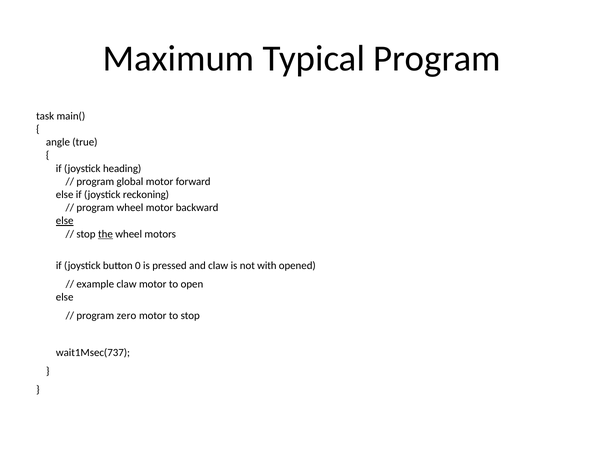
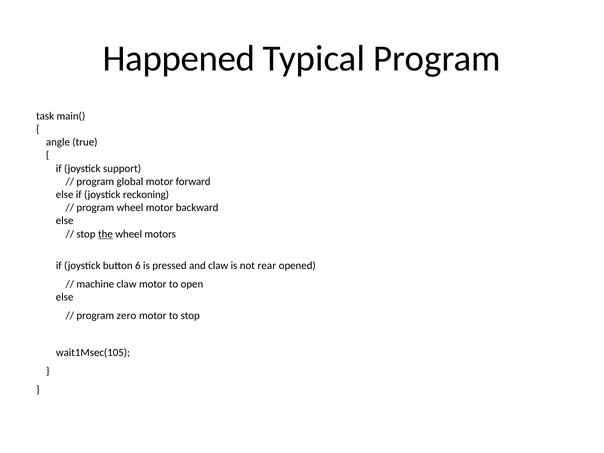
Maximum: Maximum -> Happened (179, 58)
heading: heading -> support (122, 168)
else underline: present -> none (65, 221)
0: 0 -> 6 (138, 266)
with: with -> rear (267, 266)
example: example -> machine (95, 284)
wait1Msec(737: wait1Msec(737 -> wait1Msec(105 (93, 353)
